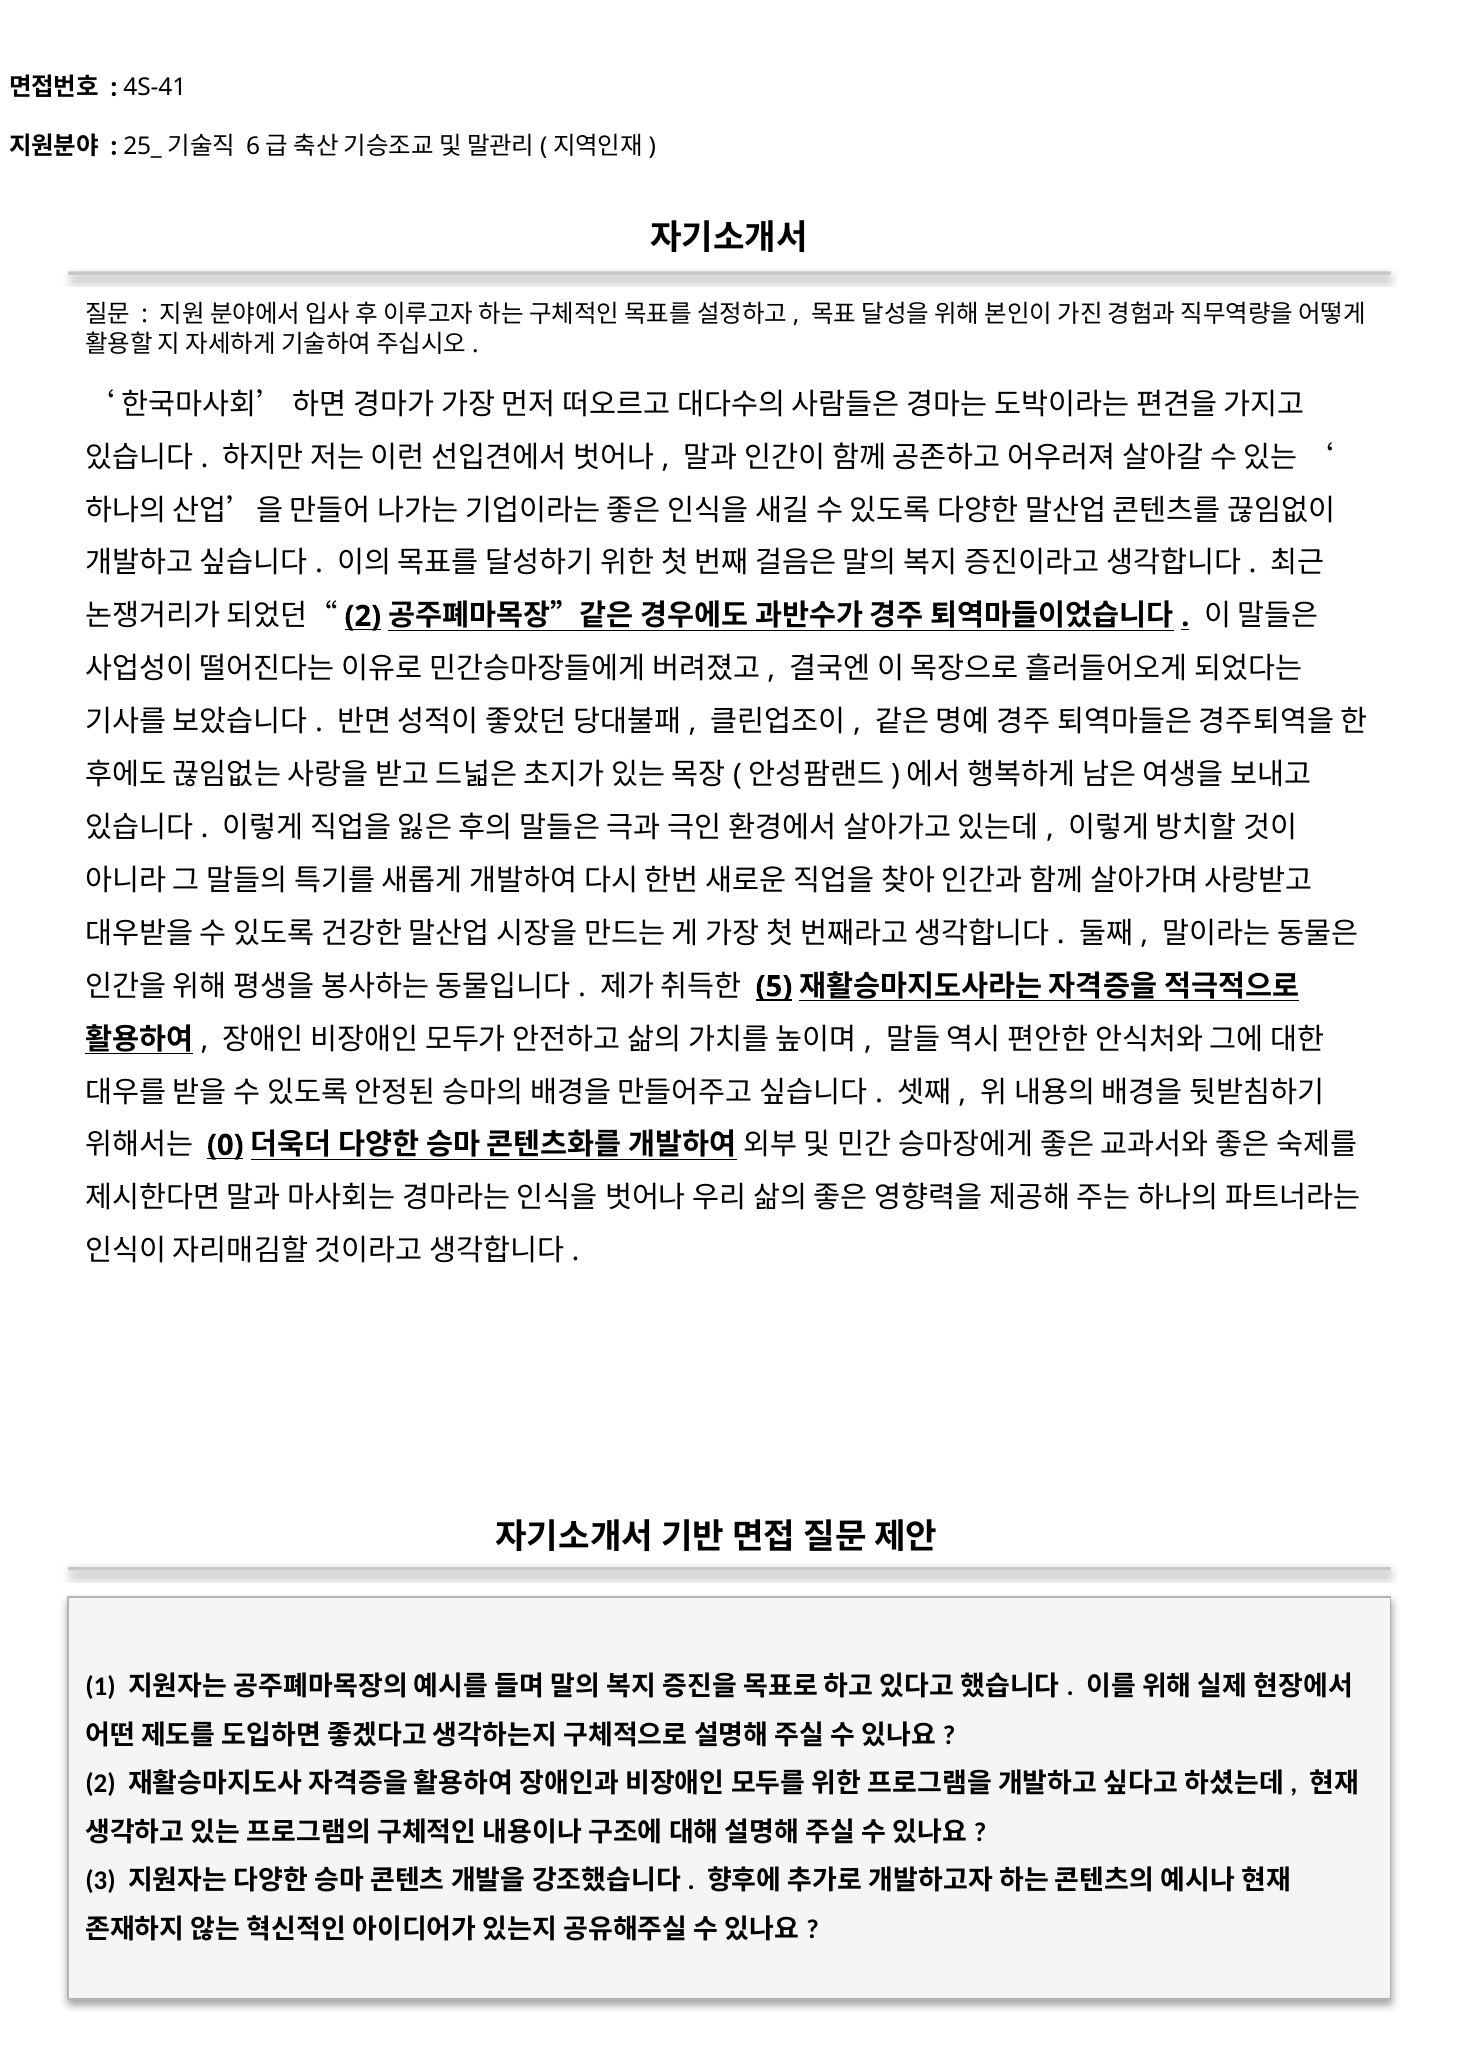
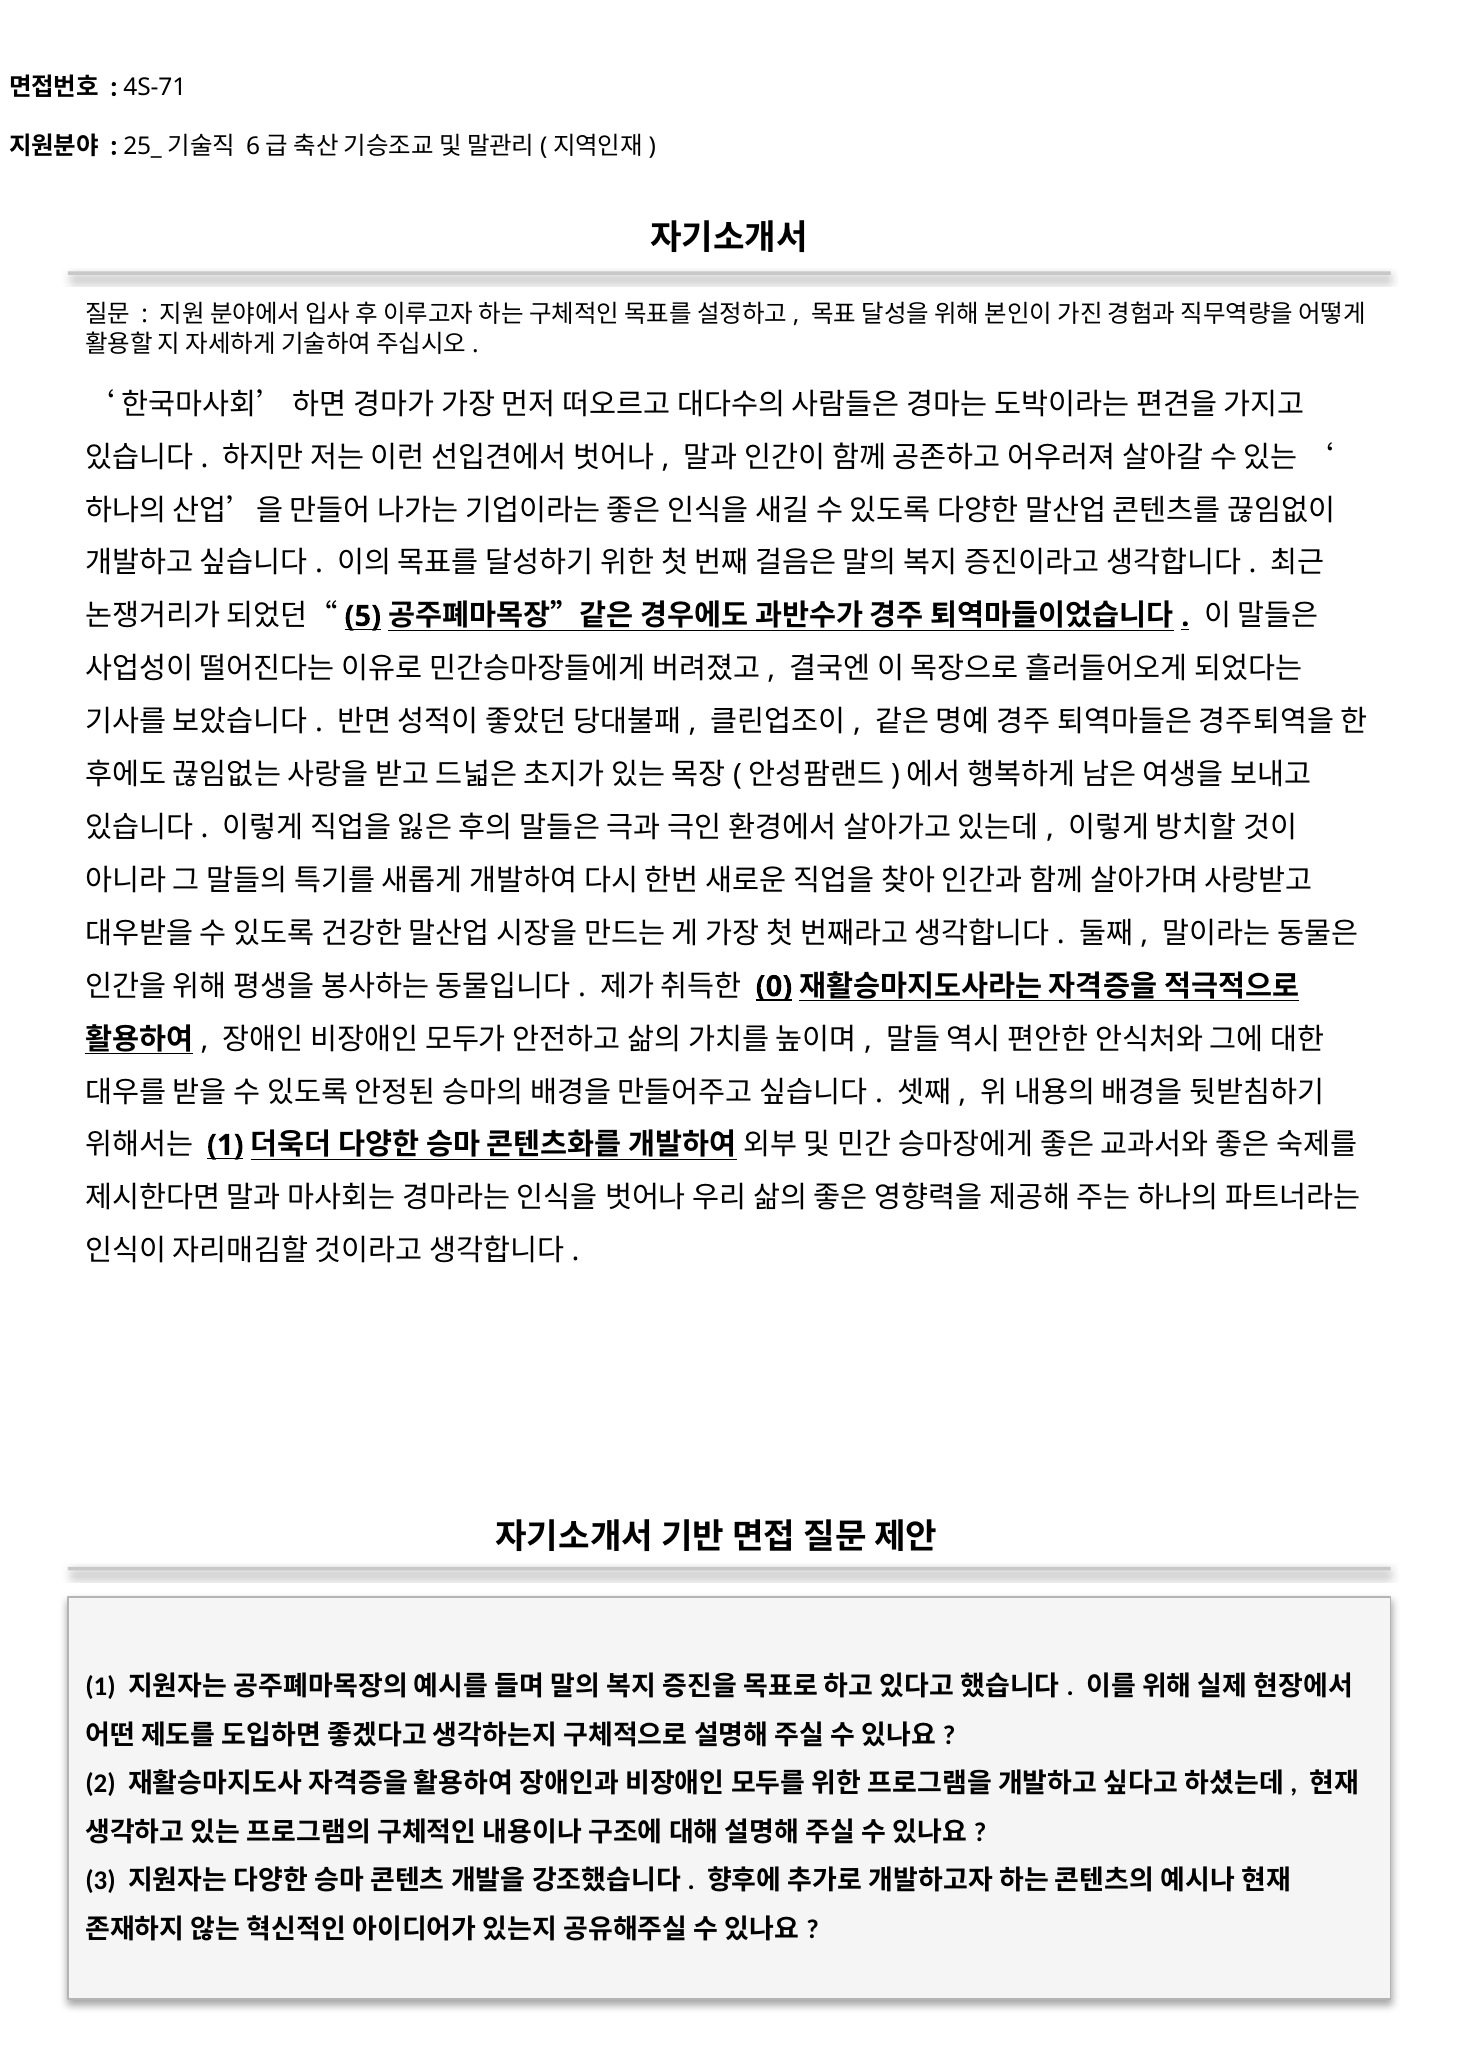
4S-41: 4S-41 -> 4S-71 (155, 88)
2: 2 -> 5 (363, 616)
5: 5 -> 0 (774, 987)
0: 0 -> 1 (225, 1145)
